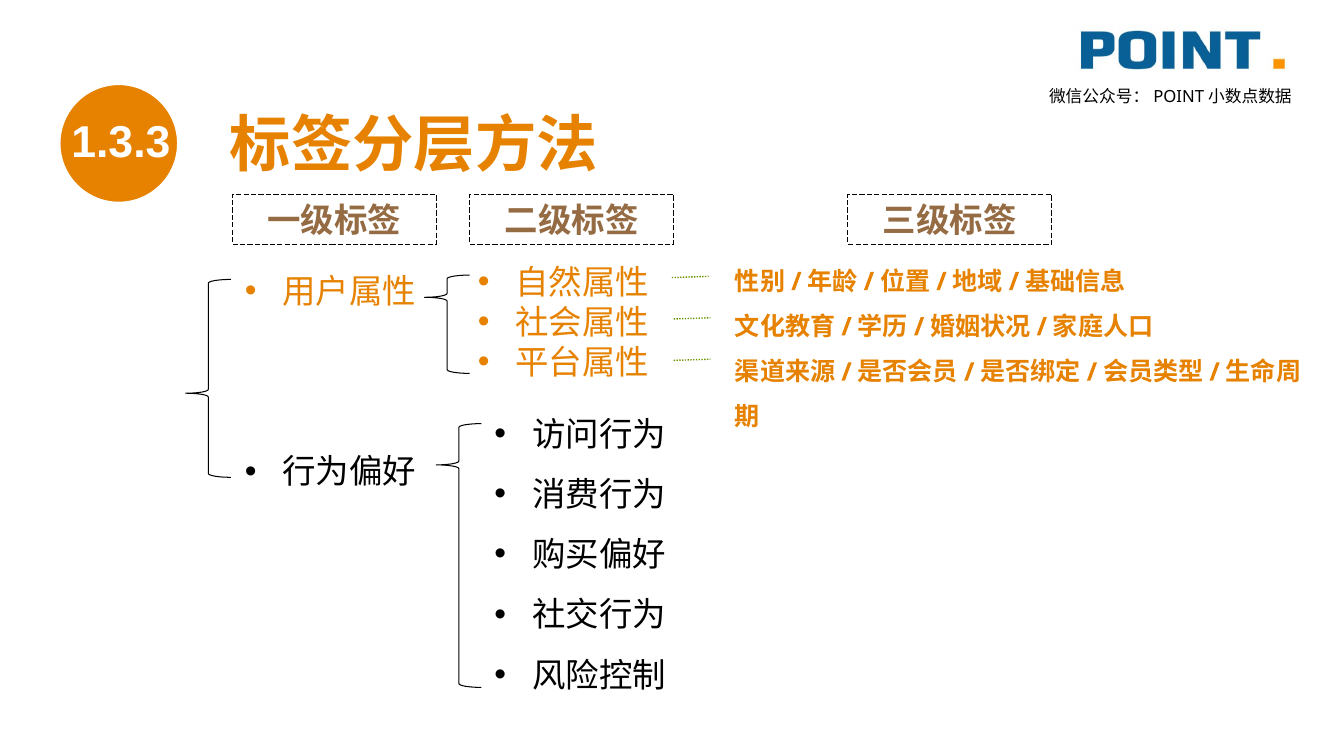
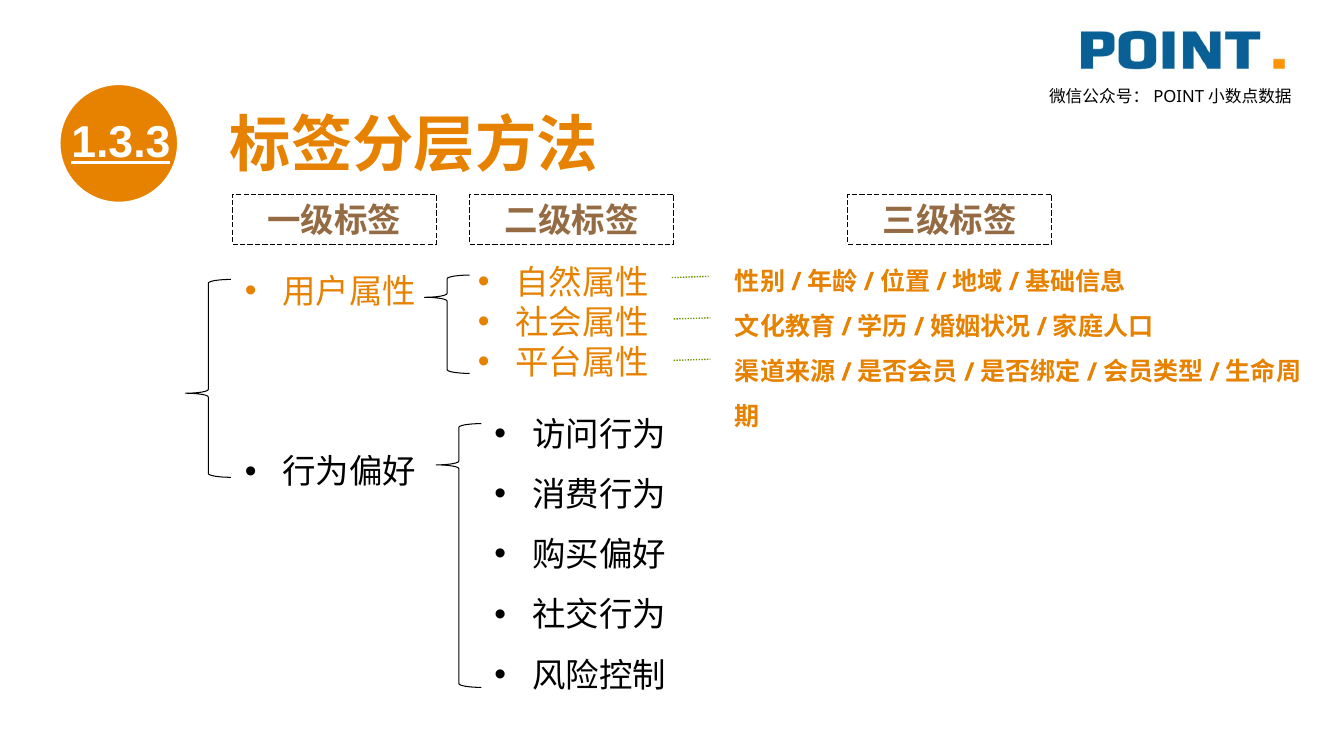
1.3.3 underline: none -> present (121, 143)
